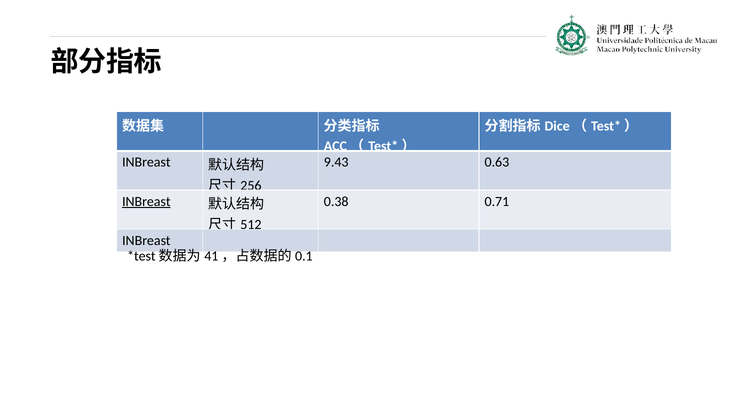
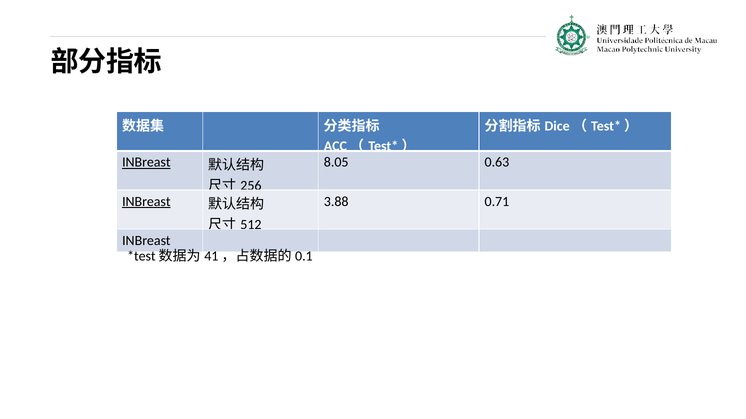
INBreast underline: none -> present (146, 163)
9.43: 9.43 -> 8.05 (336, 163)
0.38: 0.38 -> 3.88 (336, 202)
